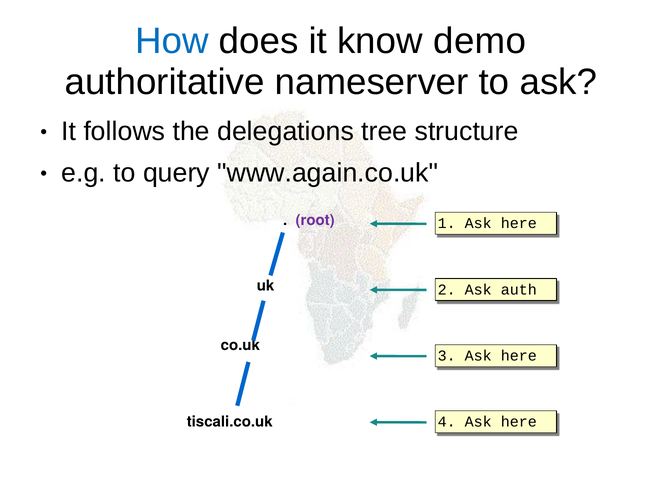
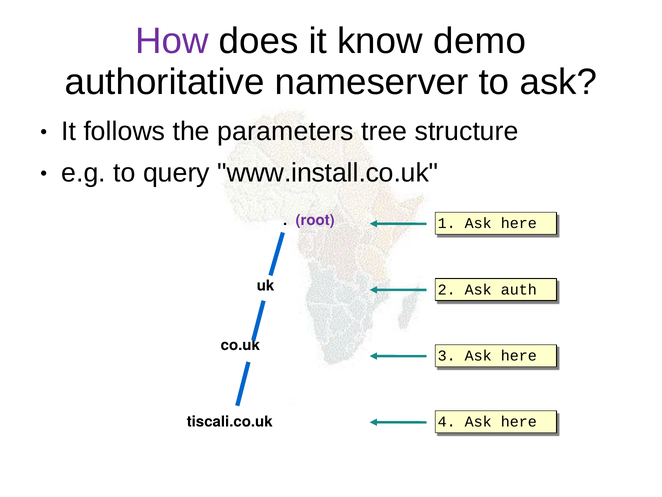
How colour: blue -> purple (172, 41)
delegations: delegations -> parameters (285, 131)
www.again.co.uk: www.again.co.uk -> www.install.co.uk (328, 173)
